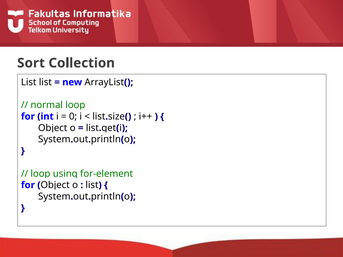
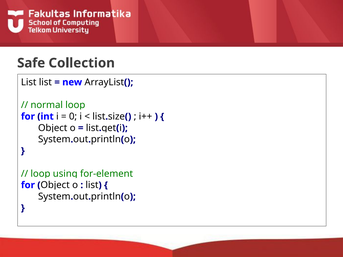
Sort: Sort -> Safe (31, 63)
